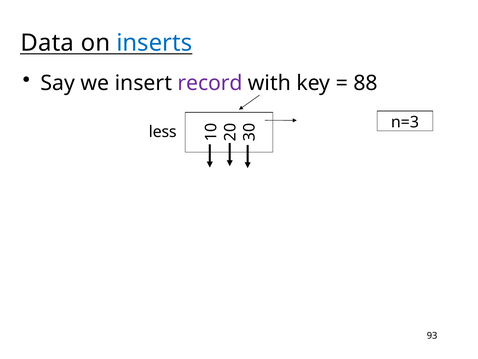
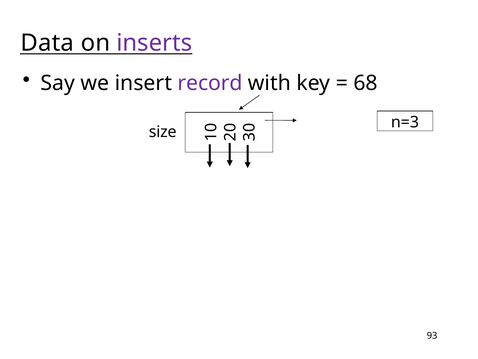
inserts colour: blue -> purple (154, 43)
88: 88 -> 68 (366, 83)
less: less -> size (163, 132)
